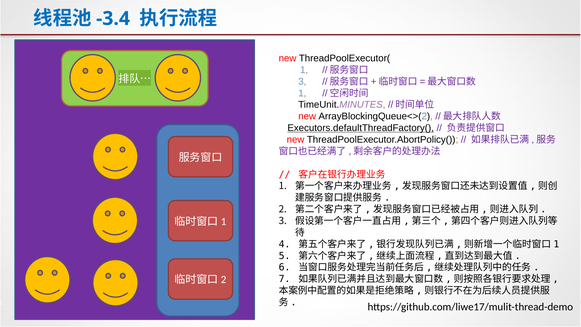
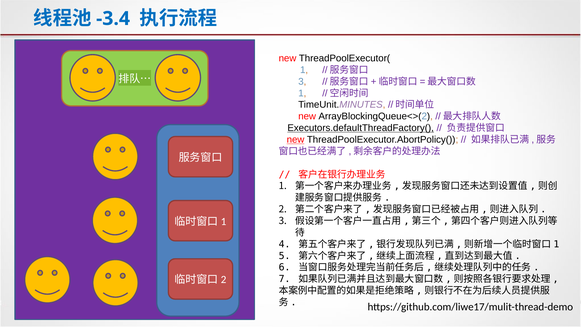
new underline: none -> present (296, 140)
